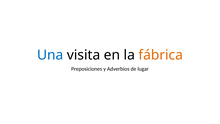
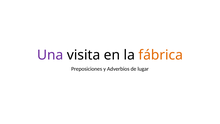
Una colour: blue -> purple (50, 55)
